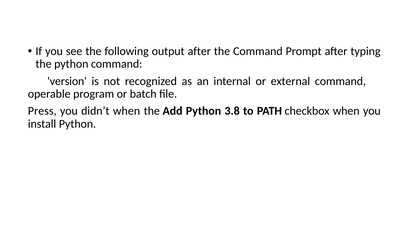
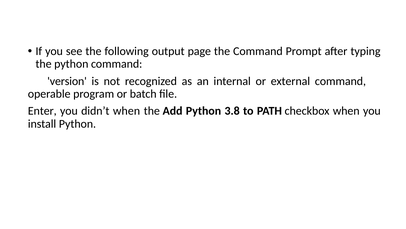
output after: after -> page (199, 51)
Press: Press -> Enter (42, 111)
